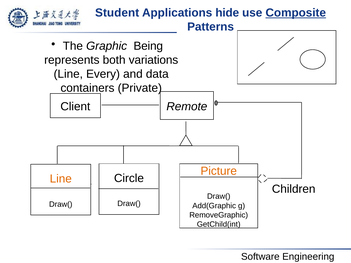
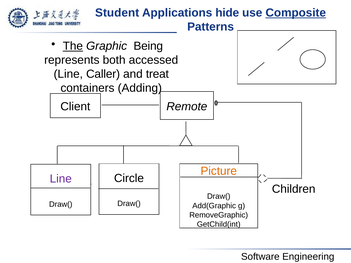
The underline: none -> present (73, 46)
variations: variations -> accessed (153, 60)
Every: Every -> Caller (103, 74)
data: data -> treat (157, 74)
Private: Private -> Adding (140, 88)
Line colour: orange -> purple (61, 179)
